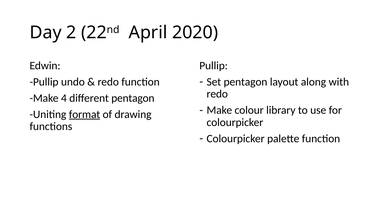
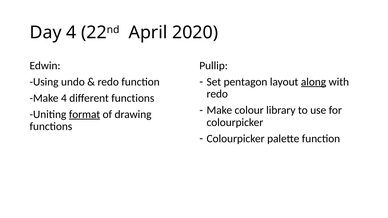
Day 2: 2 -> 4 (71, 33)
along underline: none -> present (313, 82)
Pullip: Pullip -> Using (44, 82)
different pentagon: pentagon -> functions (133, 98)
